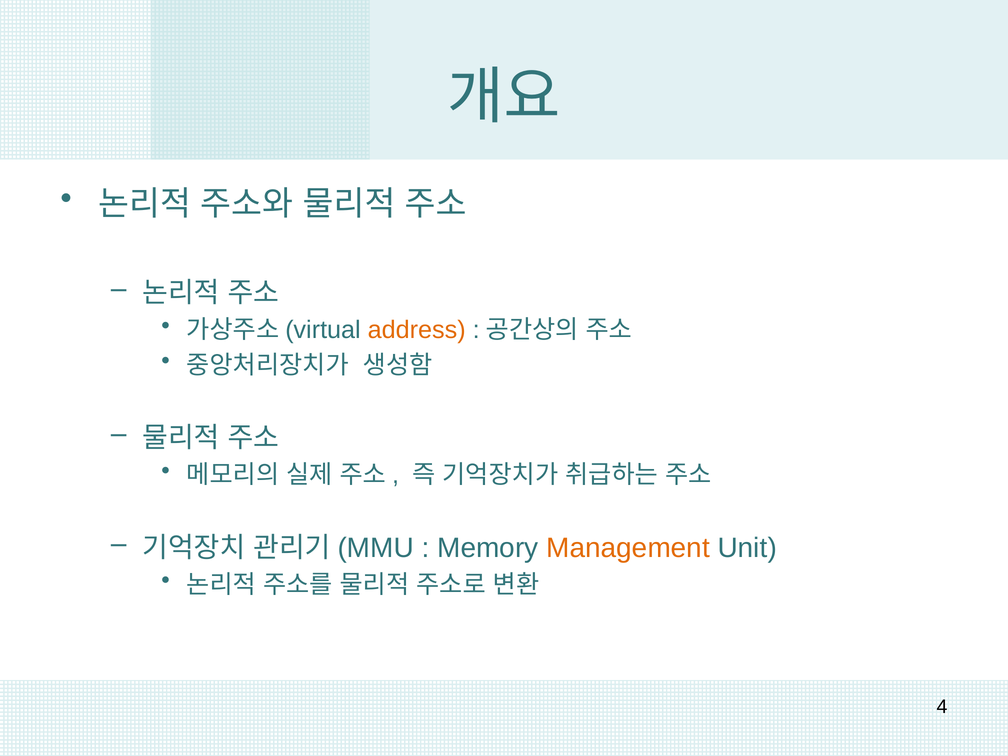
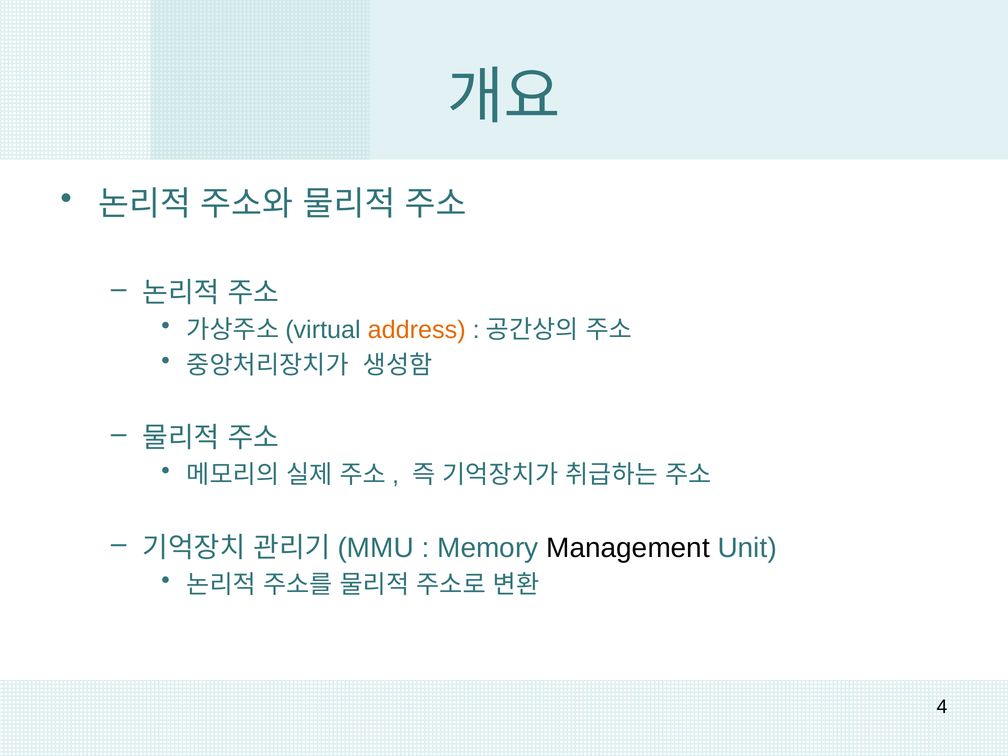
Management colour: orange -> black (628, 548)
